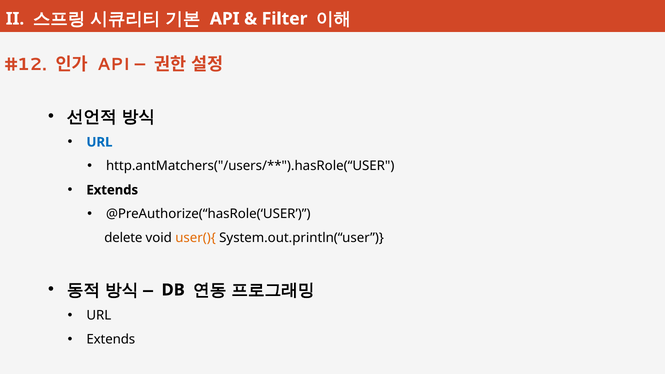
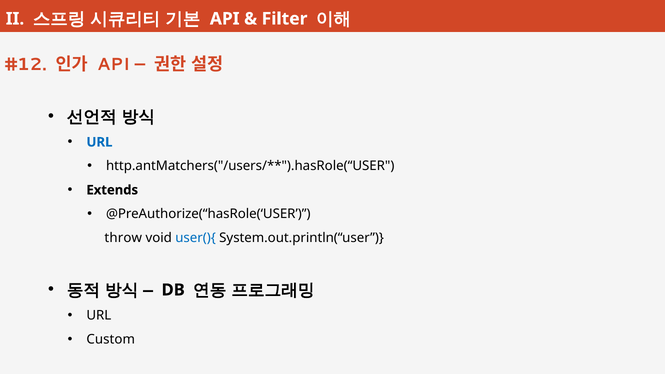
delete: delete -> throw (123, 238)
user(){ colour: orange -> blue (196, 238)
Extends: Extends -> Custom (111, 340)
